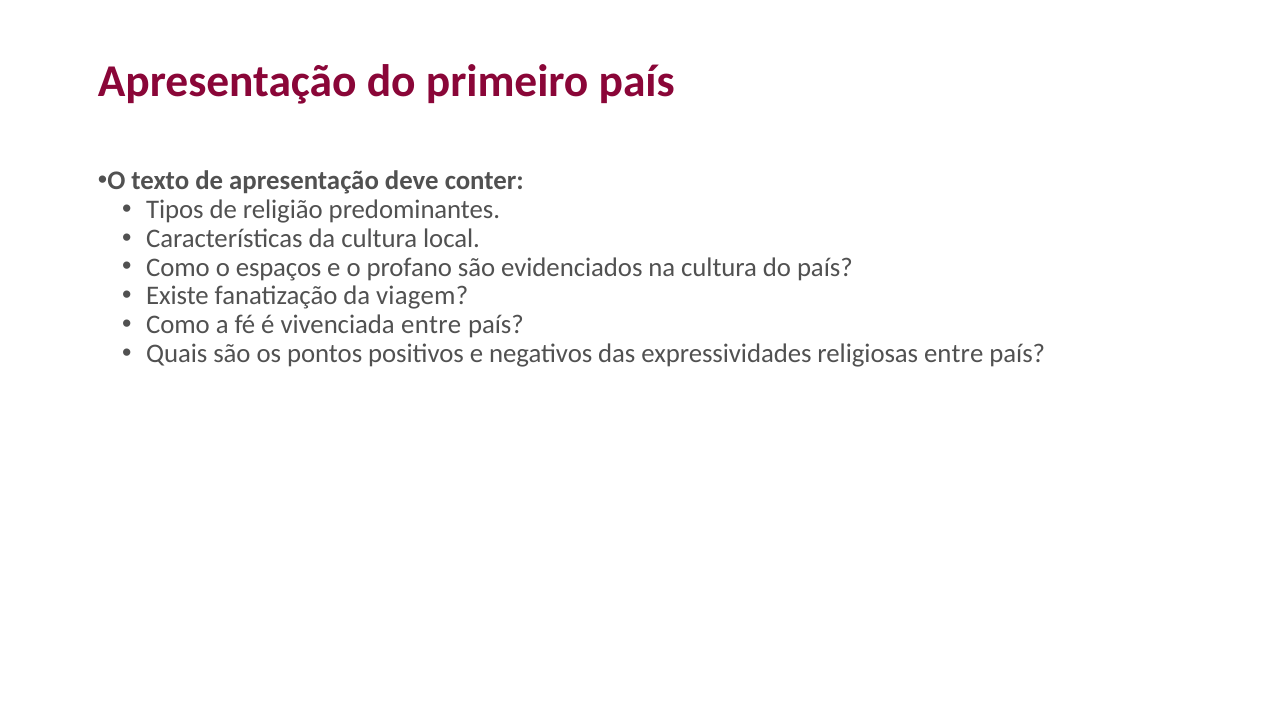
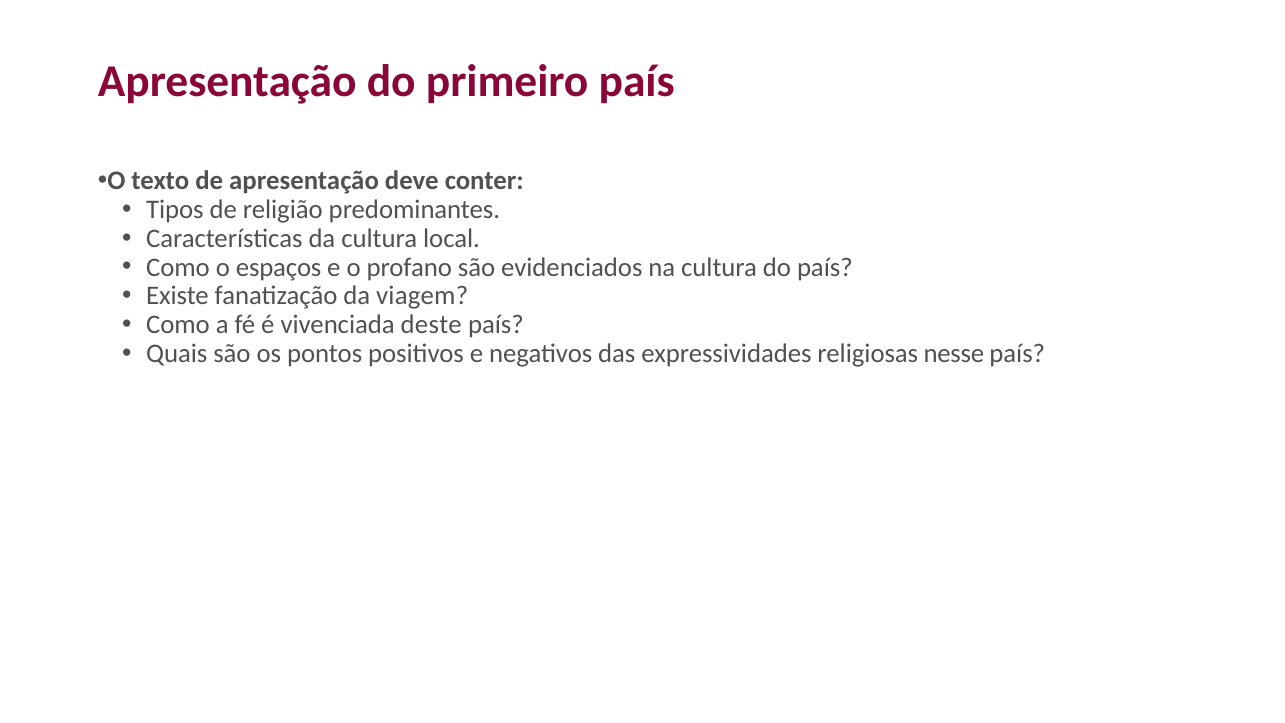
vivenciada entre: entre -> deste (431, 325)
religiosas entre: entre -> nesse (954, 354)
